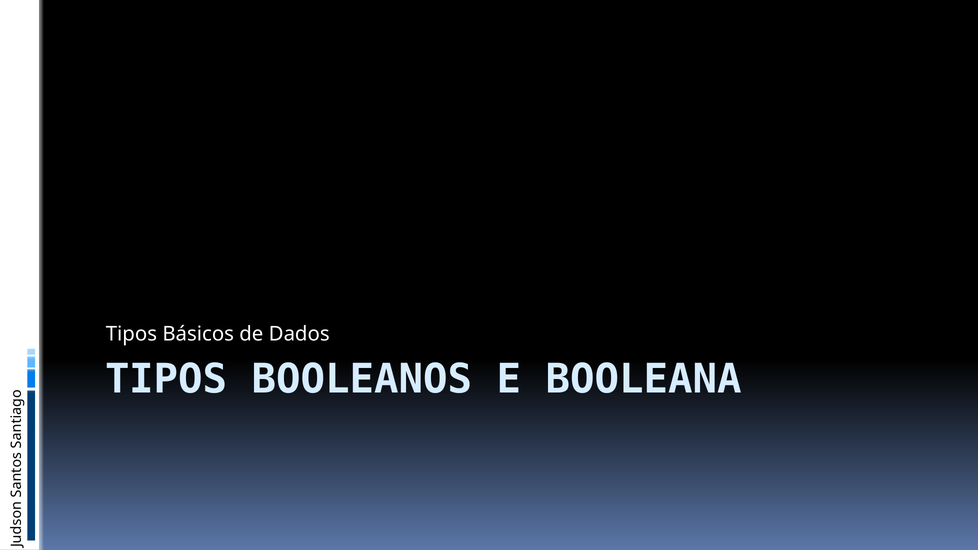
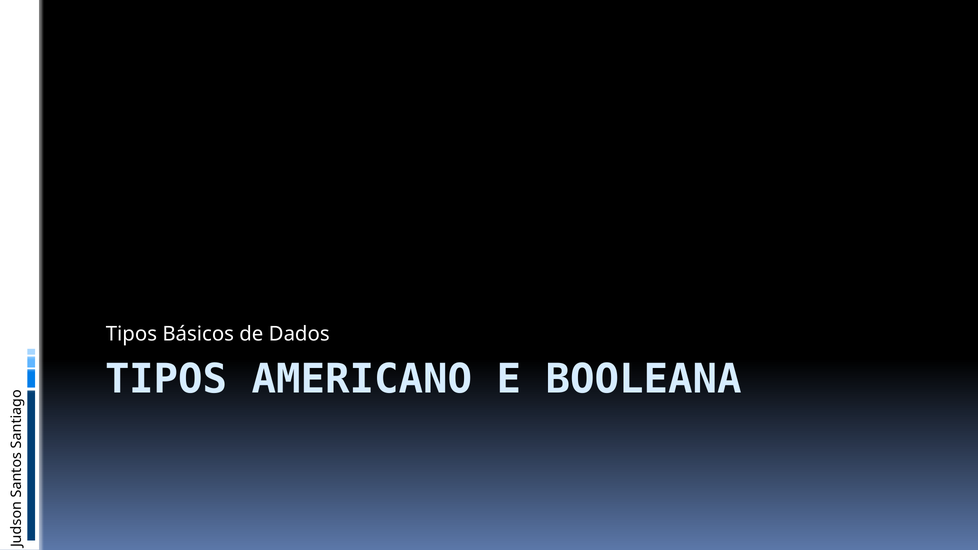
BOOLEANOS: BOOLEANOS -> AMERICANO (362, 379)
